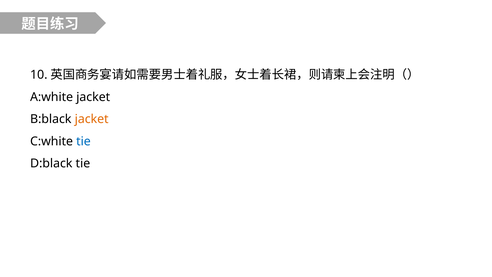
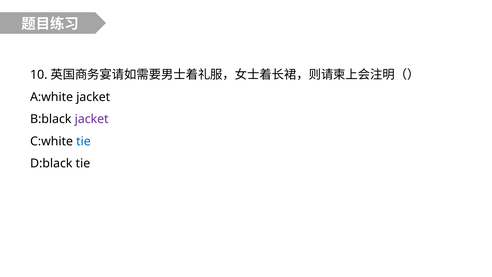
jacket colour: orange -> purple (92, 119)
